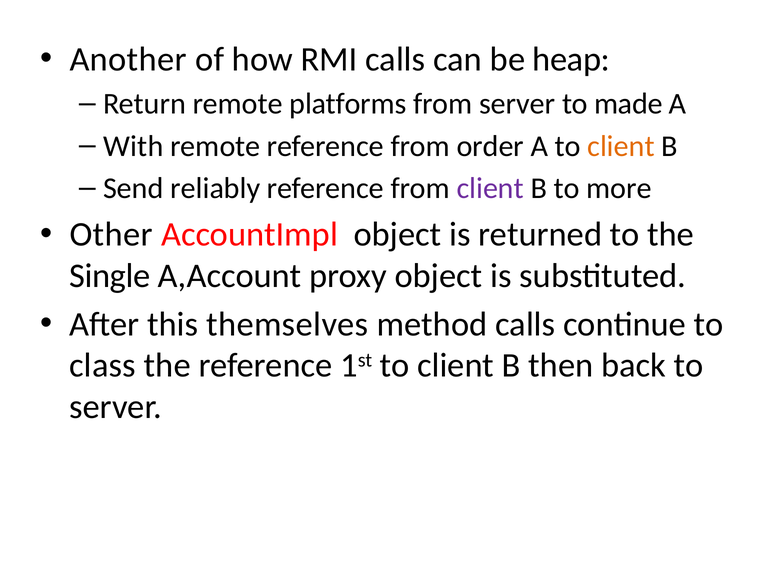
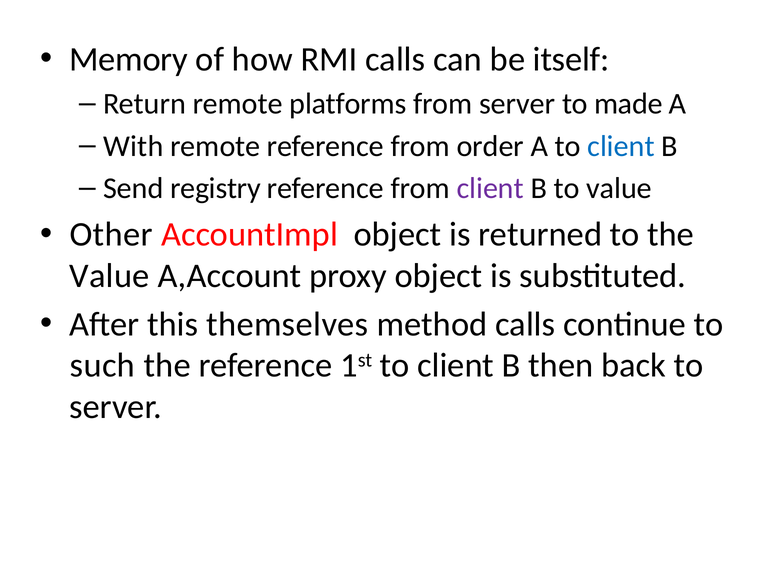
Another: Another -> Memory (128, 59)
heap: heap -> itself (571, 59)
client colour: orange -> blue (621, 146)
reliably: reliably -> registry (215, 188)
to more: more -> value (619, 188)
Single: Single -> Value (109, 276)
class: class -> such (102, 366)
